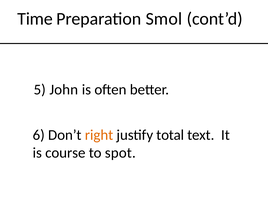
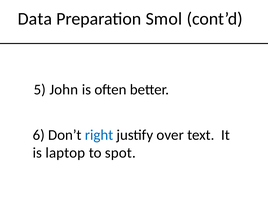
Time: Time -> Data (35, 19)
right colour: orange -> blue (99, 135)
total: total -> over (170, 135)
course: course -> laptop (65, 153)
